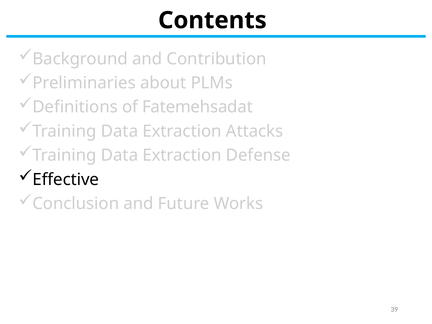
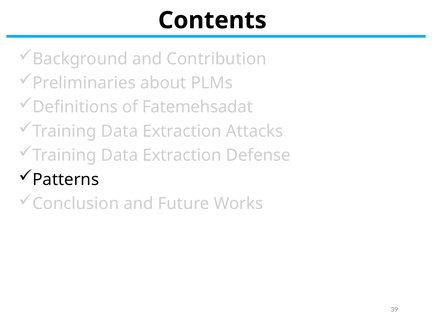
Effective: Effective -> Patterns (66, 180)
